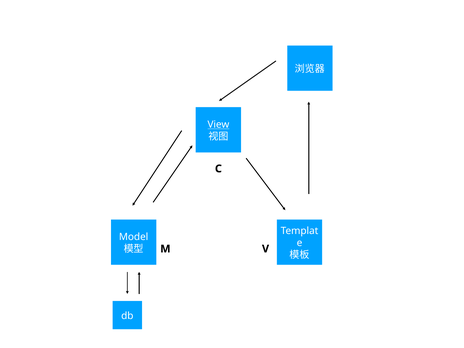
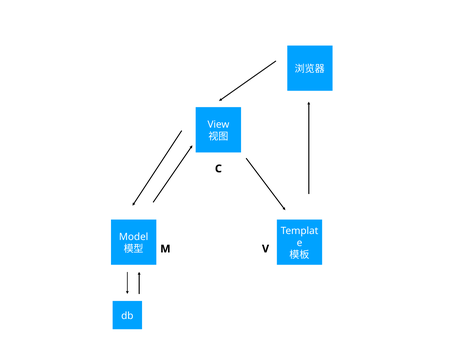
View underline: present -> none (218, 125)
